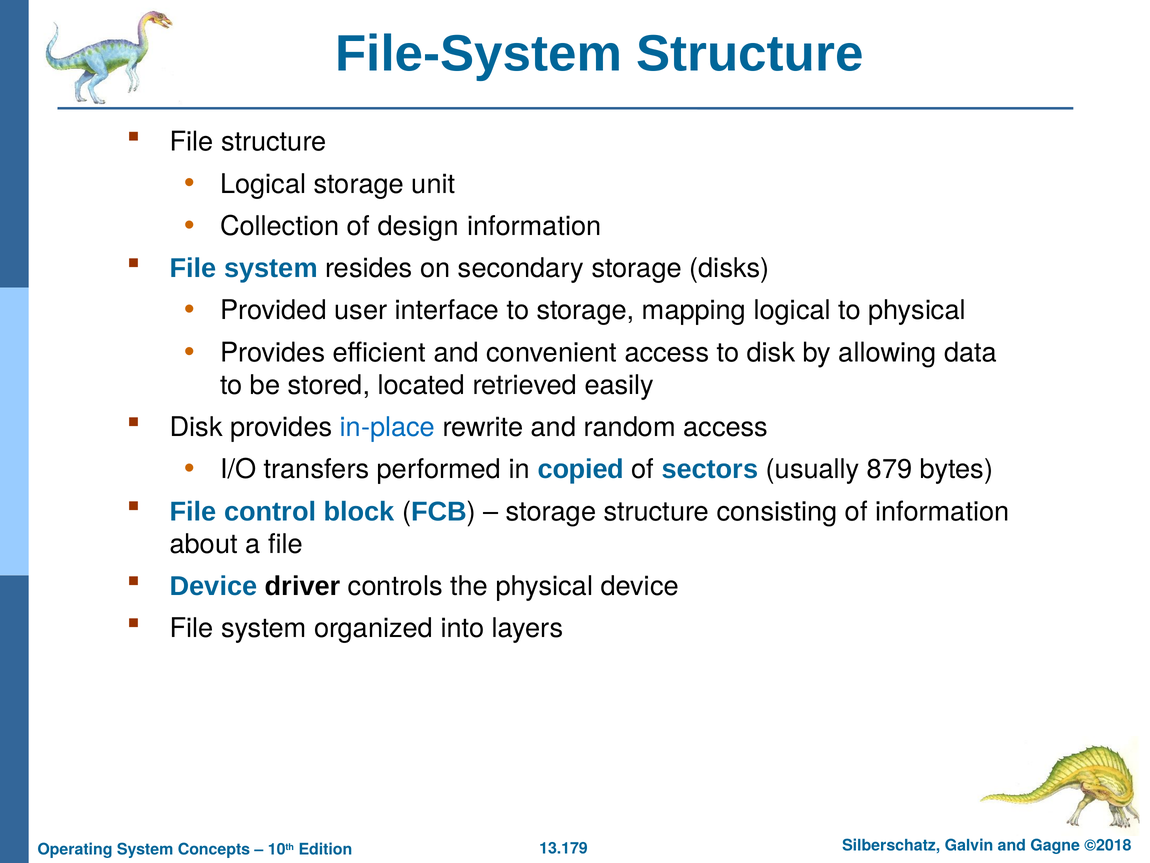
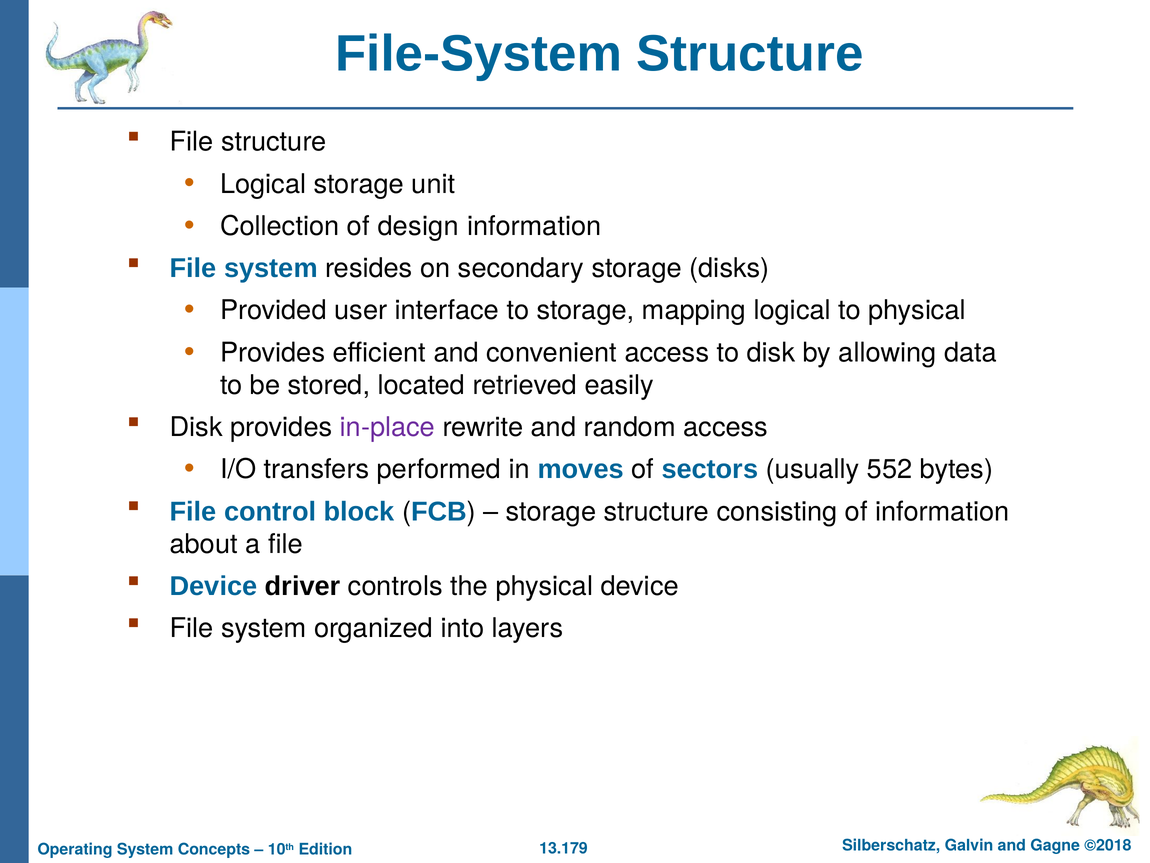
in-place colour: blue -> purple (387, 427)
copied: copied -> moves (581, 469)
879: 879 -> 552 (890, 469)
